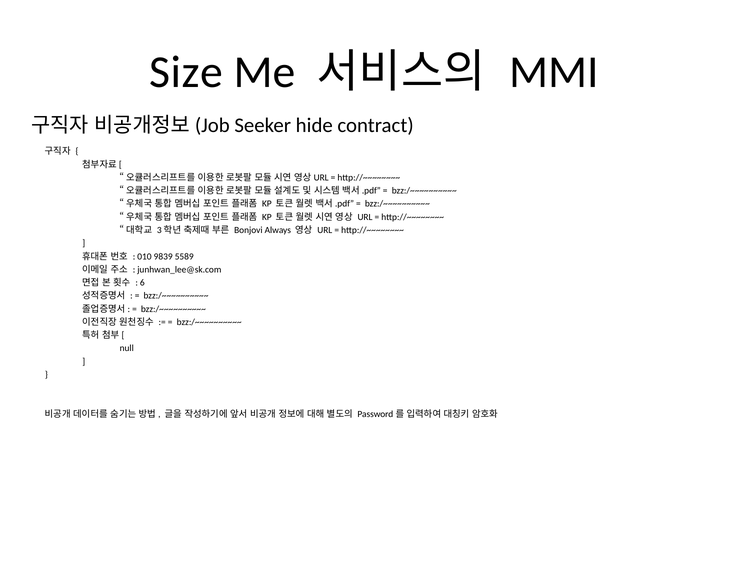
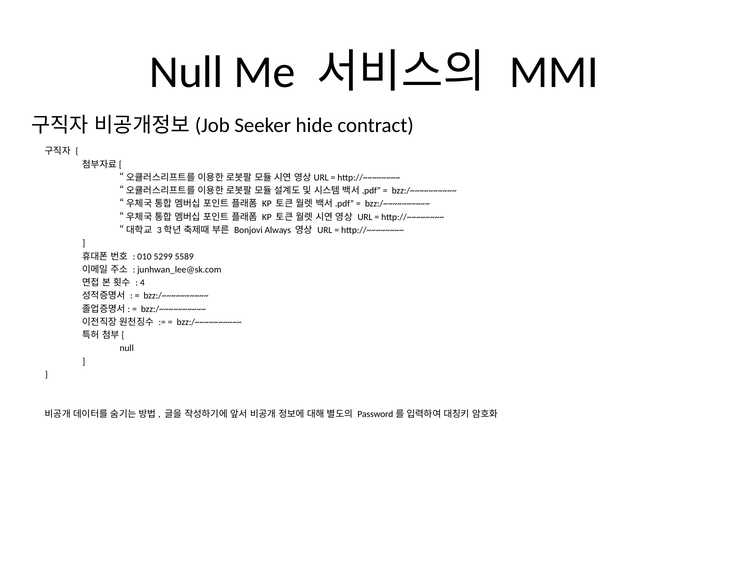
Size: Size -> Null (186, 72)
9839: 9839 -> 5299 (163, 256)
6: 6 -> 4 (142, 283)
